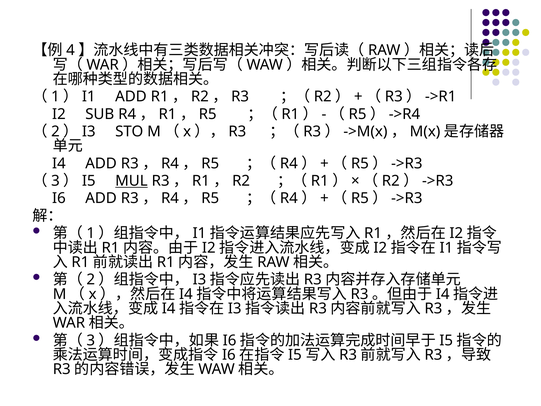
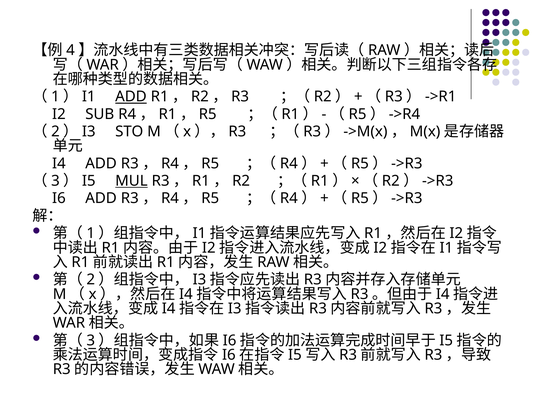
ADD underline: none -> present (131, 97)
